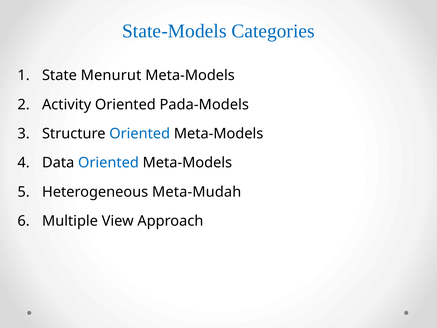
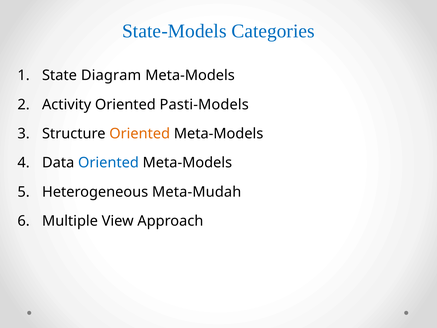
Menurut: Menurut -> Diagram (111, 75)
Pada-Models: Pada-Models -> Pasti-Models (204, 104)
Oriented colour: blue -> orange (140, 134)
